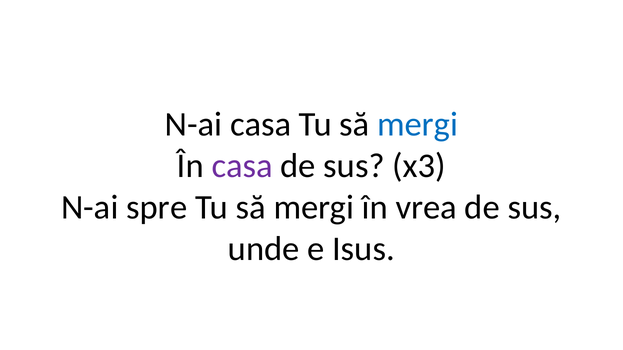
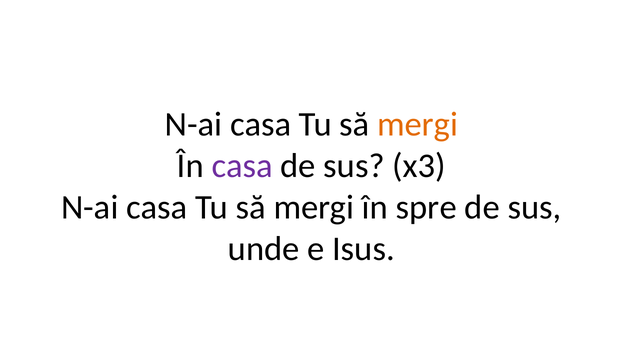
mergi colour: blue -> orange (418, 125)
spre: spre -> casa (157, 208)
vrea: vrea -> spre (426, 208)
